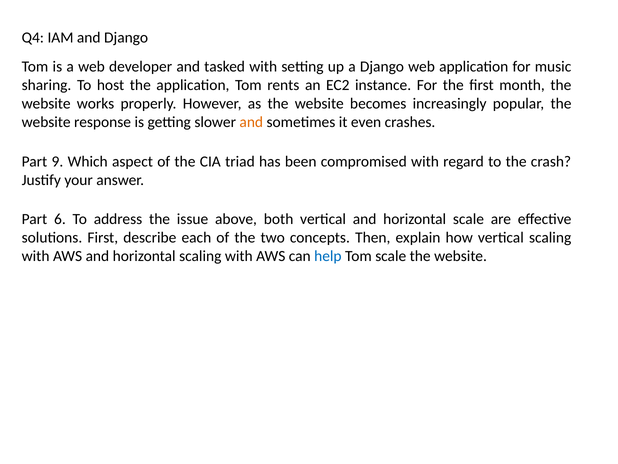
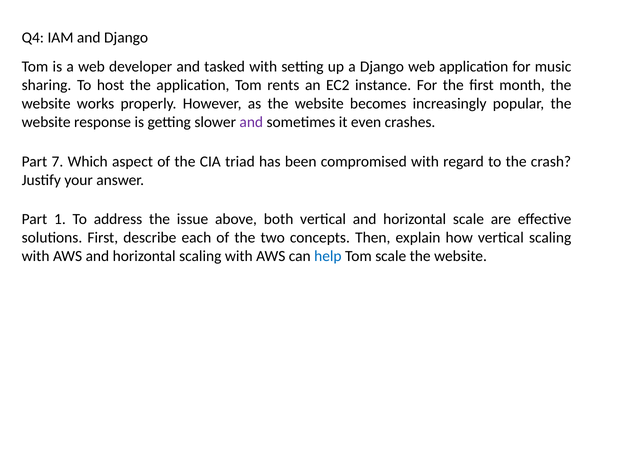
and colour: orange -> purple (251, 122)
9: 9 -> 7 (57, 161)
6: 6 -> 1 (60, 219)
